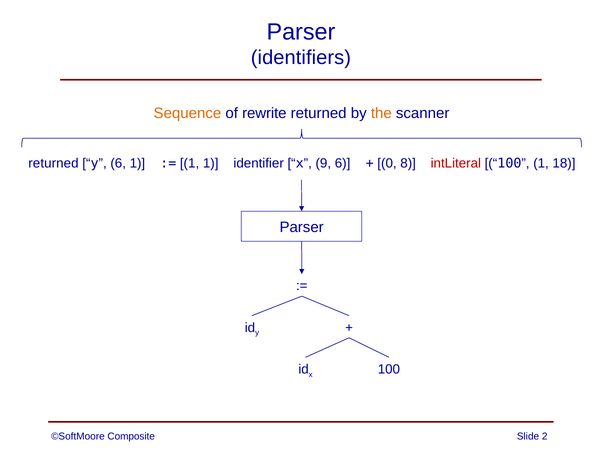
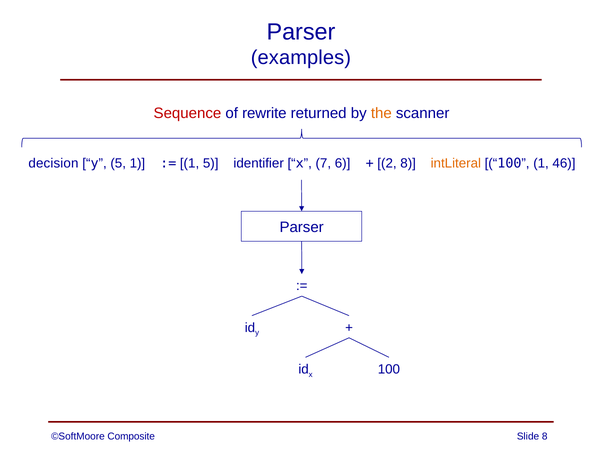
identifiers: identifiers -> examples (301, 58)
Sequence colour: orange -> red (187, 113)
returned: returned -> decision (53, 163)
y 6: 6 -> 5 (118, 163)
1 1: 1 -> 5 (211, 163)
9: 9 -> 7 (323, 163)
0: 0 -> 2 (387, 163)
intLiteral colour: red -> orange (456, 163)
18: 18 -> 46 (564, 163)
Slide 2: 2 -> 8 (545, 436)
